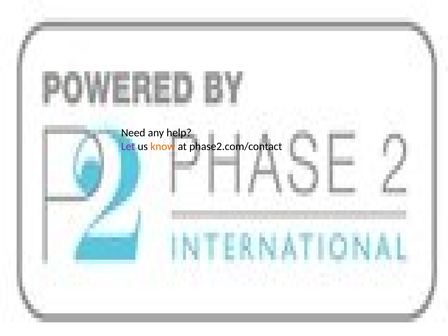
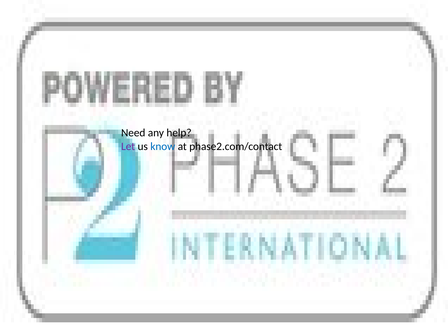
know colour: orange -> blue (163, 146)
